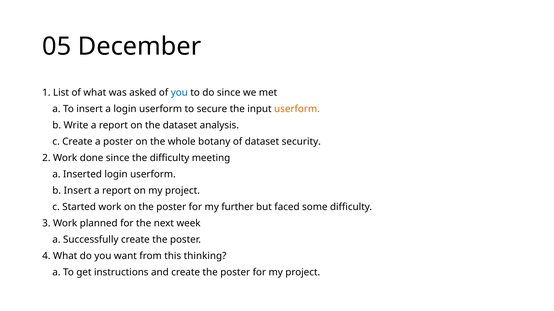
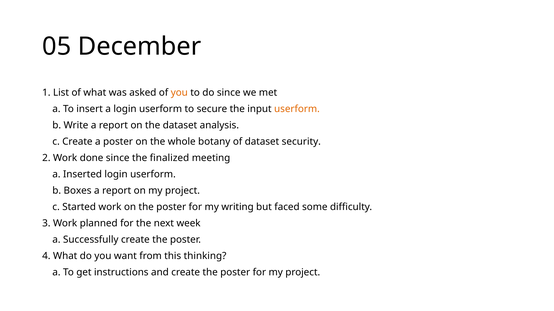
you colour: blue -> orange (179, 93)
the difficulty: difficulty -> finalized (169, 158)
b Insert: Insert -> Boxes (78, 191)
further: further -> writing (238, 207)
